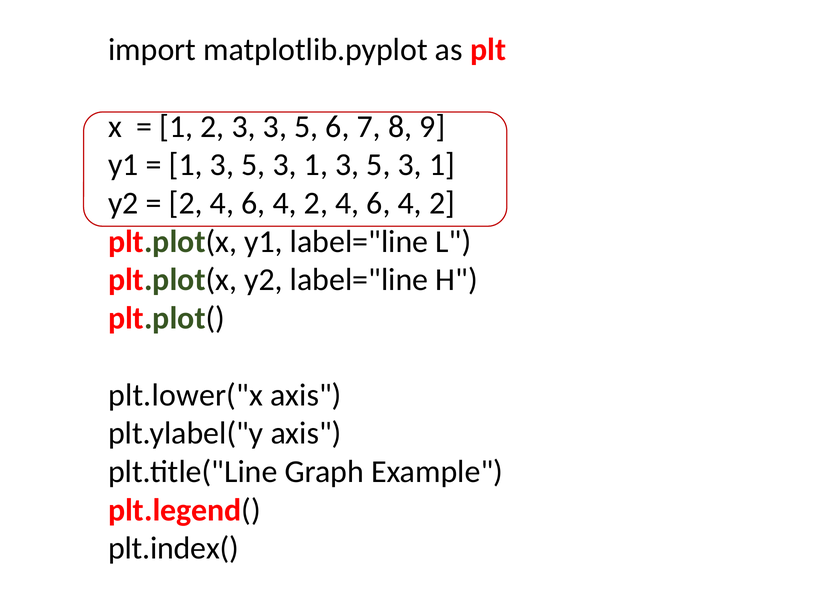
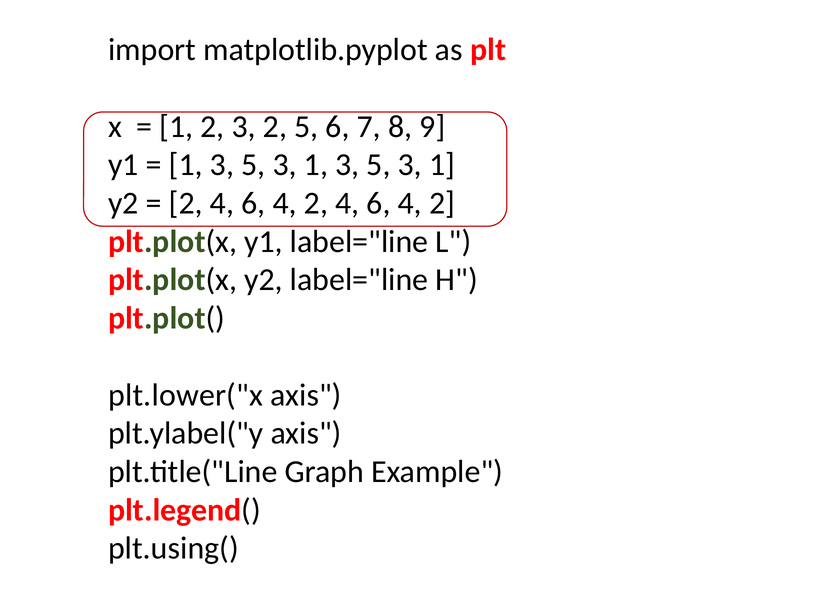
3 3: 3 -> 2 (275, 126)
plt.index(: plt.index( -> plt.using( (173, 548)
